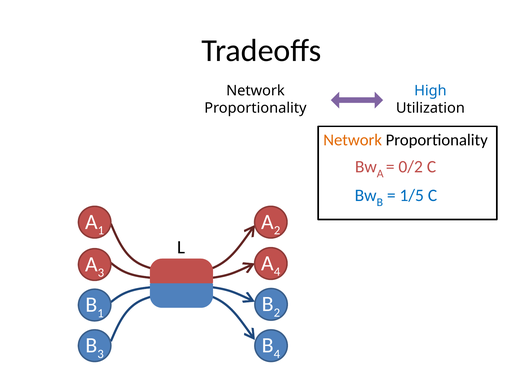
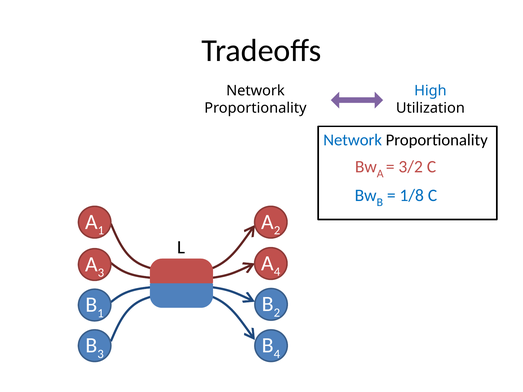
Network colour: orange -> blue (353, 140)
0/2: 0/2 -> 3/2 (411, 167)
1/5: 1/5 -> 1/8 (412, 196)
